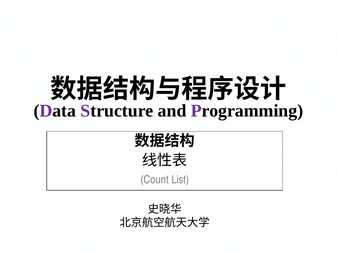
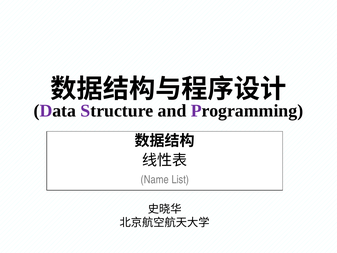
Count: Count -> Name (155, 179)
